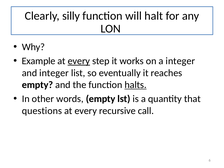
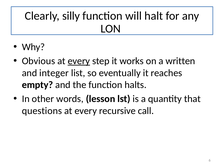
Example: Example -> Obvious (38, 61)
a integer: integer -> written (180, 61)
halts underline: present -> none (136, 85)
words empty: empty -> lesson (101, 99)
